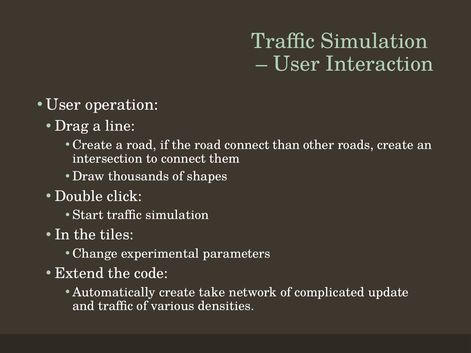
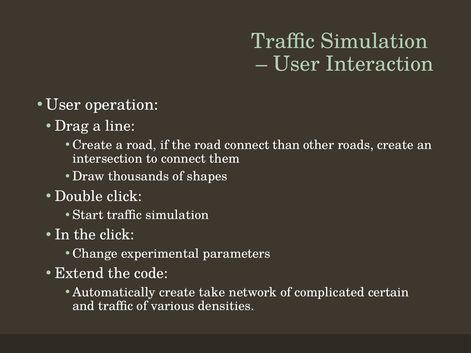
the tiles: tiles -> click (117, 235)
update: update -> certain (388, 292)
